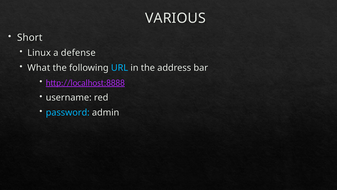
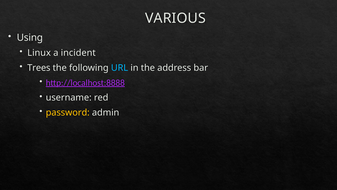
Short: Short -> Using (30, 37)
defense: defense -> incident (78, 53)
What: What -> Trees (39, 68)
password colour: light blue -> yellow (68, 112)
